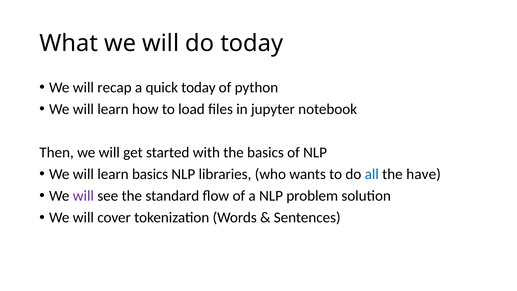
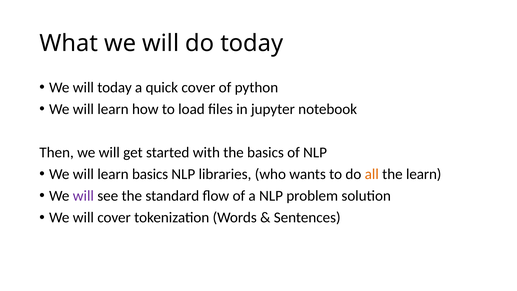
will recap: recap -> today (115, 87)
quick today: today -> cover (198, 87)
all colour: blue -> orange (372, 174)
the have: have -> learn (424, 174)
